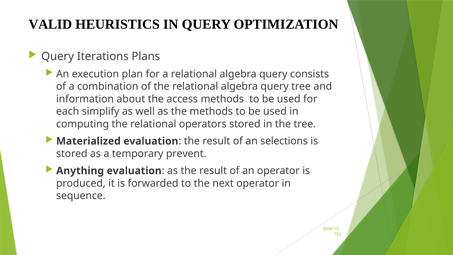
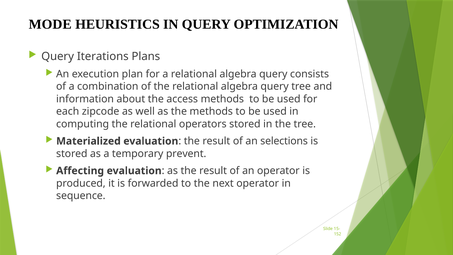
VALID: VALID -> MODE (50, 24)
simplify: simplify -> zipcode (101, 111)
Anything: Anything -> Affecting (80, 171)
